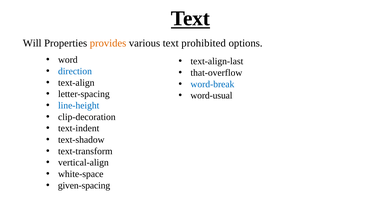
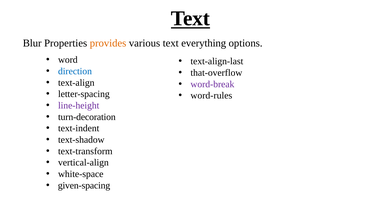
Will: Will -> Blur (32, 43)
prohibited: prohibited -> everything (204, 43)
word-break colour: blue -> purple (212, 84)
word-usual: word-usual -> word-rules (211, 96)
line-height colour: blue -> purple (79, 106)
clip-decoration: clip-decoration -> turn-decoration (87, 117)
